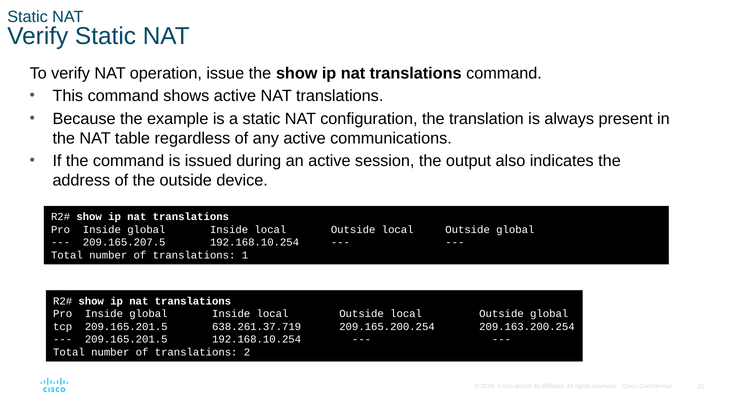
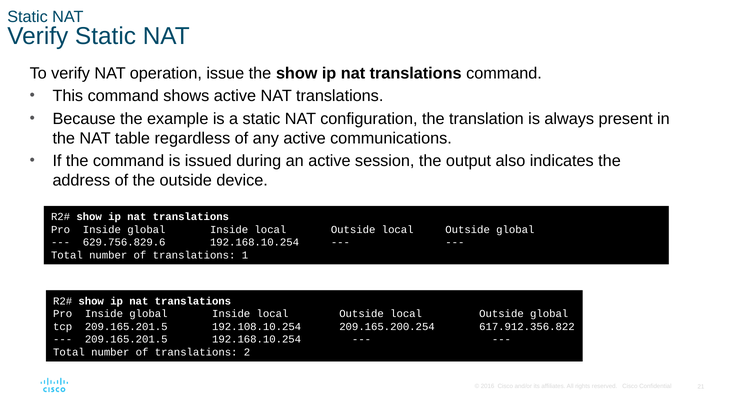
209.165.207.5: 209.165.207.5 -> 629.756.829.6 (124, 242)
638.261.37.719: 638.261.37.719 -> 192.108.10.254 (257, 326)
209.163.200.254: 209.163.200.254 -> 617.912.356.822 (527, 326)
